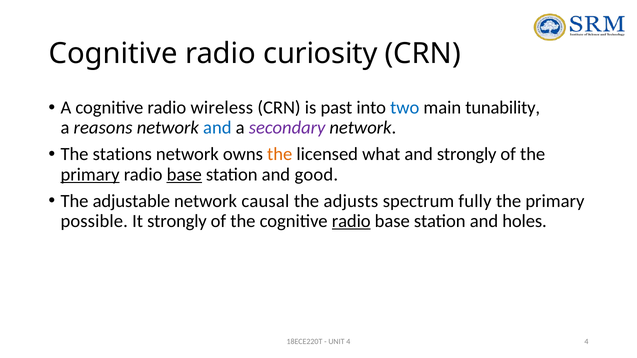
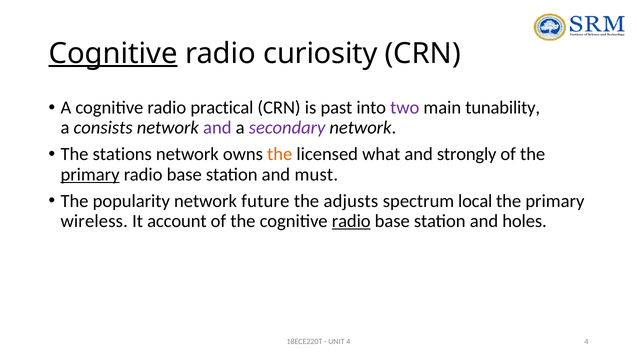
Cognitive underline: none -> present (113, 54)
wireless: wireless -> practical (222, 108)
two colour: blue -> purple (405, 108)
reasons: reasons -> consists (103, 128)
and colour: blue -> purple (217, 128)
base underline: present -> none (184, 175)
good: good -> must (316, 175)
adjustable: adjustable -> popularity (131, 201)
causal: causal -> future (265, 201)
fully: fully -> local (475, 201)
possible: possible -> wireless (94, 221)
It strongly: strongly -> account (177, 221)
